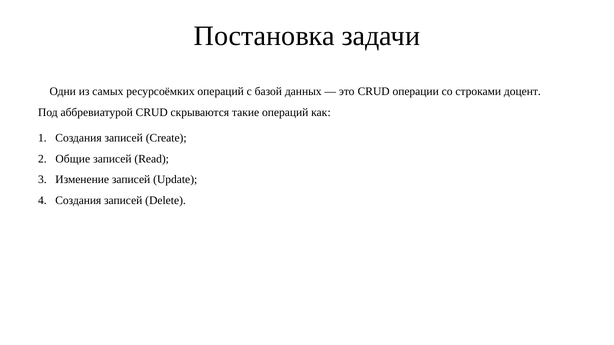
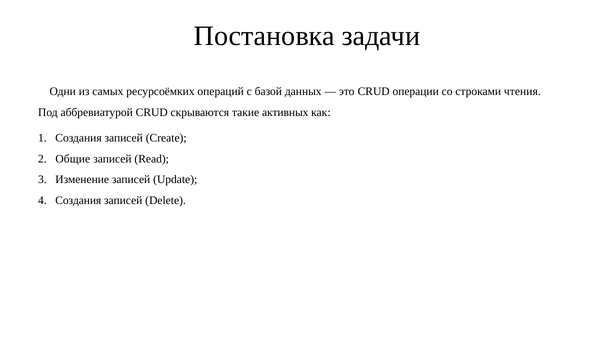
доцент: доцент -> чтения (522, 92)
такие операций: операций -> активных (285, 112)
